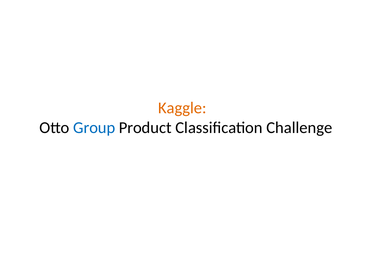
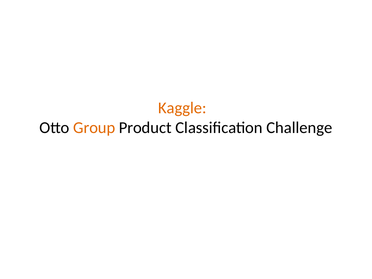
Group colour: blue -> orange (94, 128)
